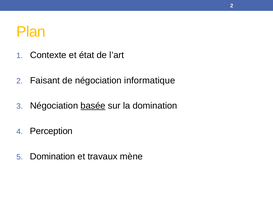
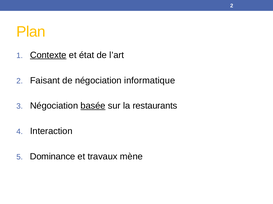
Contexte underline: none -> present (48, 55)
la domination: domination -> restaurants (155, 106)
Perception: Perception -> Interaction (51, 132)
Domination: Domination -> Dominance (53, 157)
